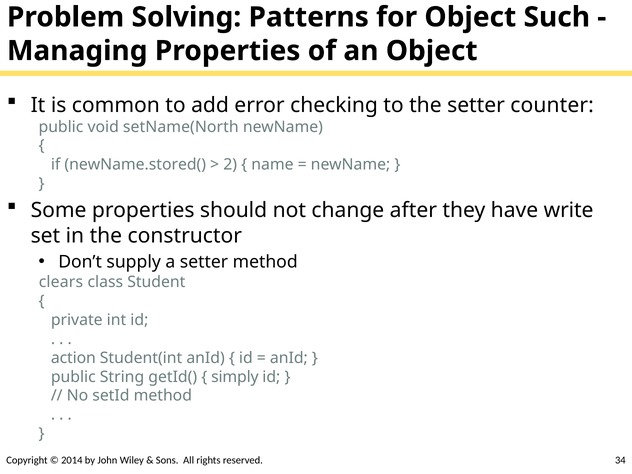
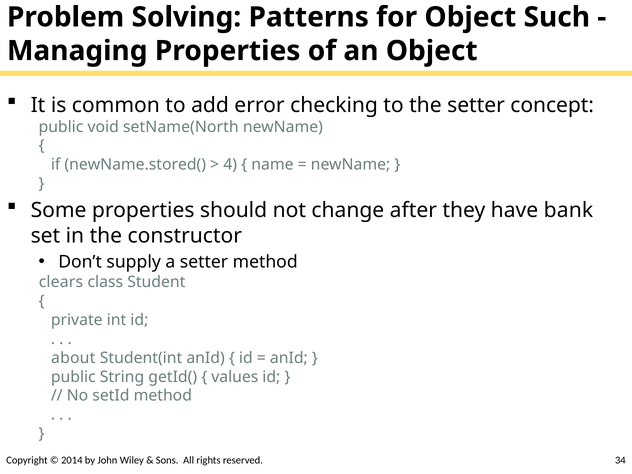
counter: counter -> concept (552, 105)
2: 2 -> 4 (230, 165)
write: write -> bank (568, 210)
action: action -> about (73, 358)
simply: simply -> values (235, 377)
